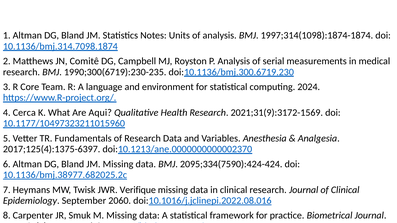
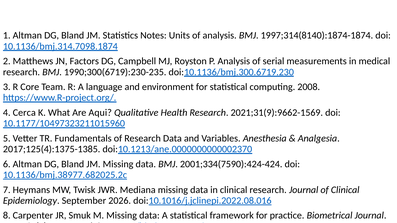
1997;314(1098):1874-1874: 1997;314(1098):1874-1874 -> 1997;314(8140):1874-1874 (317, 35)
JN Comitê: Comitê -> Factors (84, 61)
2024: 2024 -> 2008 (309, 87)
2021;31(9):3172-1569: 2021;31(9):3172-1569 -> 2021;31(9):9662-1569 (277, 113)
2017;125(4):1375-6397: 2017;125(4):1375-6397 -> 2017;125(4):1375-1385 (52, 149)
2095;334(7590):424-424: 2095;334(7590):424-424 -> 2001;334(7590):424-424 (231, 164)
Verifique: Verifique -> Mediana (138, 190)
2060: 2060 -> 2026 (120, 201)
